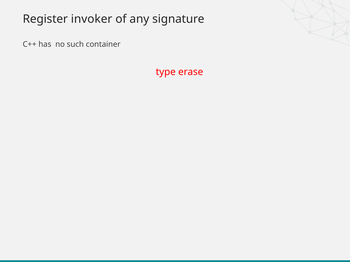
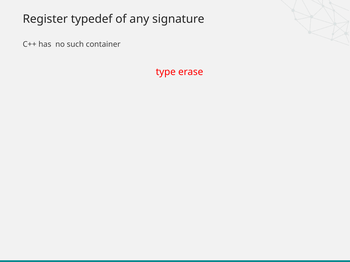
invoker: invoker -> typedef (92, 19)
